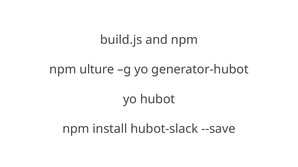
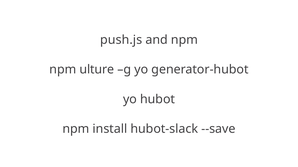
build.js: build.js -> push.js (121, 40)
